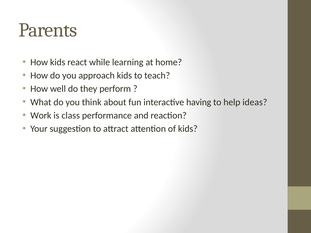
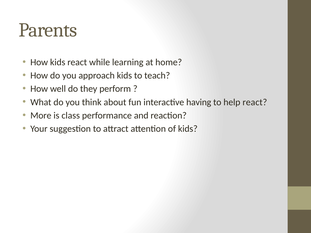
help ideas: ideas -> react (255, 102)
Work: Work -> More (41, 116)
